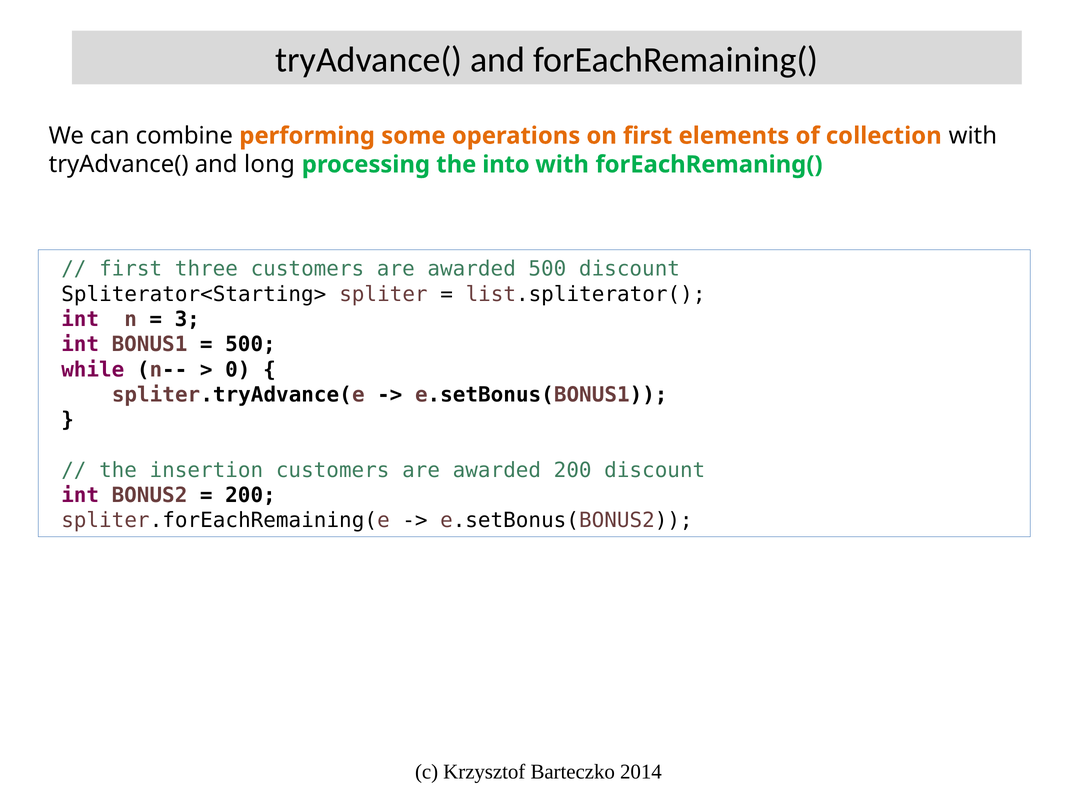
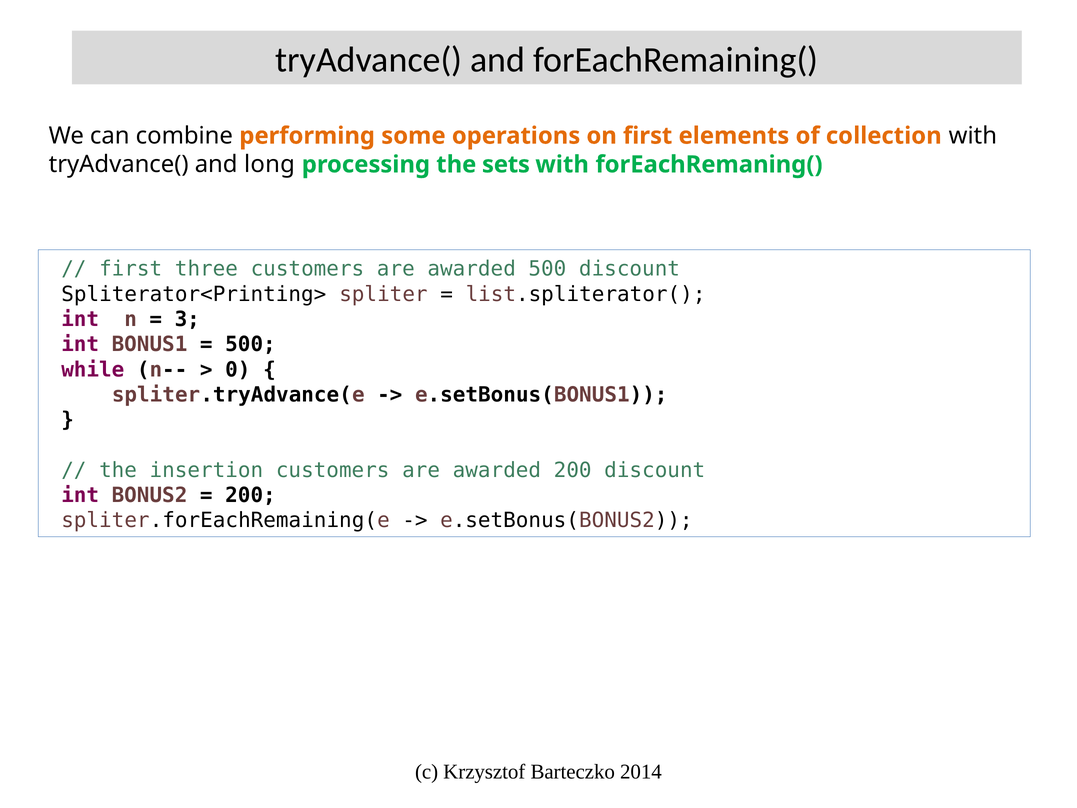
into: into -> sets (506, 164)
Spliterator<Starting>: Spliterator<Starting> -> Spliterator<Printing> (194, 294)
